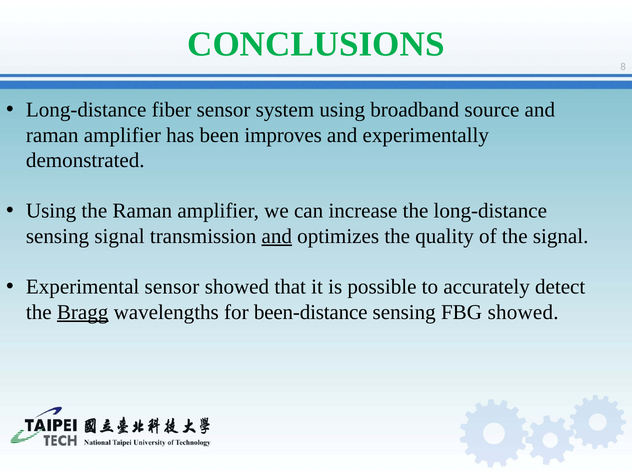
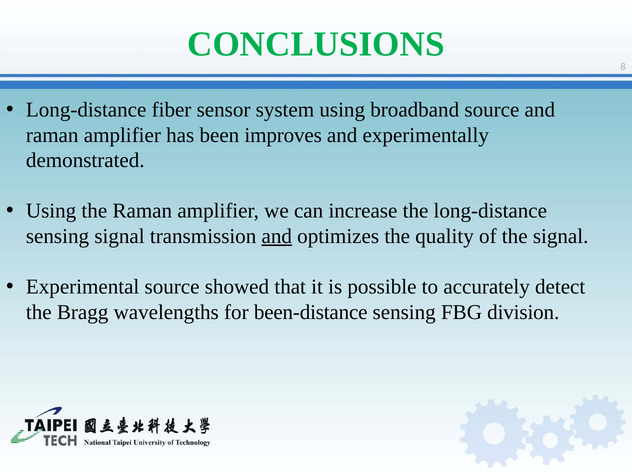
Experimental sensor: sensor -> source (172, 287)
Bragg underline: present -> none (83, 312)
FBG showed: showed -> division (523, 312)
